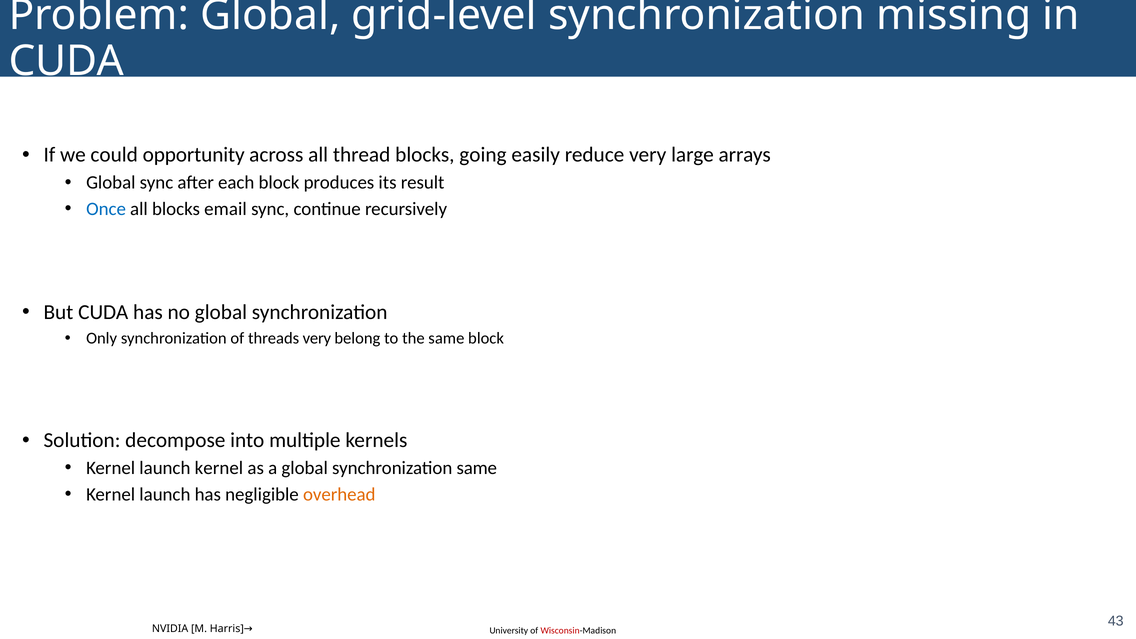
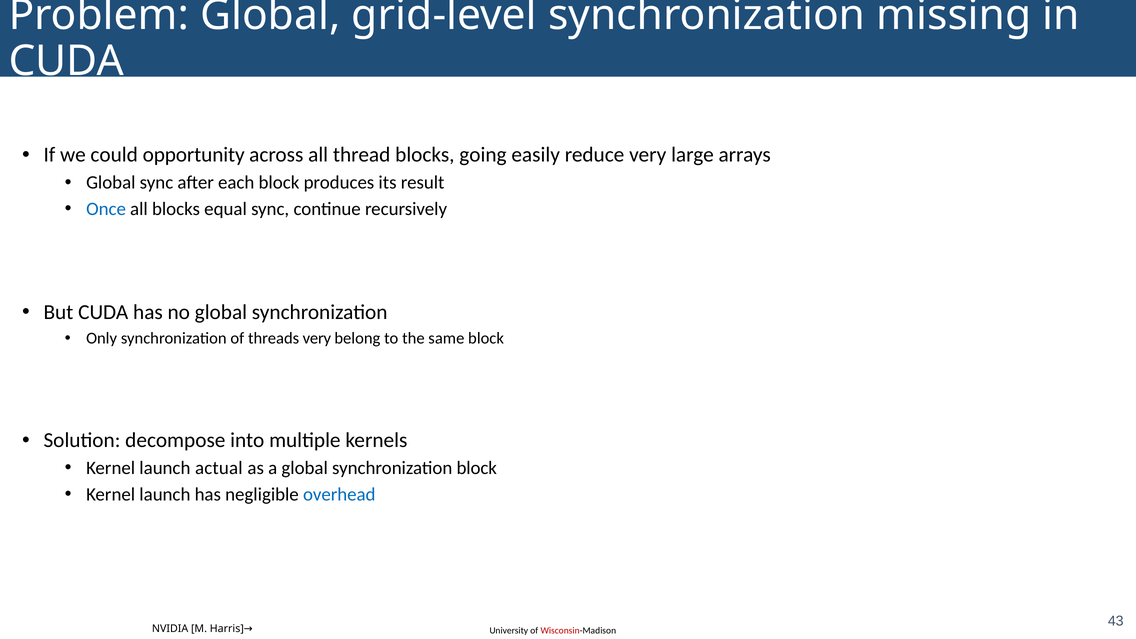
email: email -> equal (226, 209)
launch kernel: kernel -> actual (219, 468)
synchronization same: same -> block (477, 468)
overhead colour: orange -> blue (339, 494)
